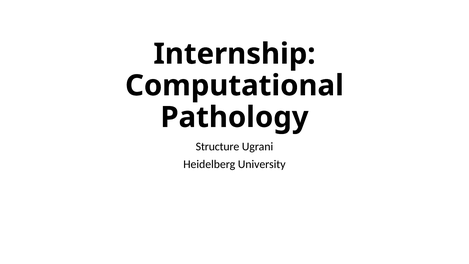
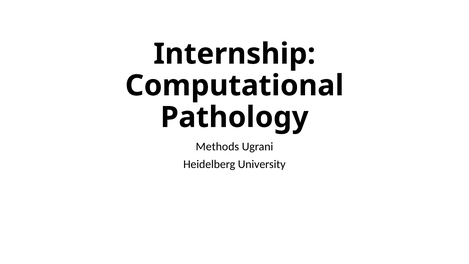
Structure: Structure -> Methods (217, 147)
